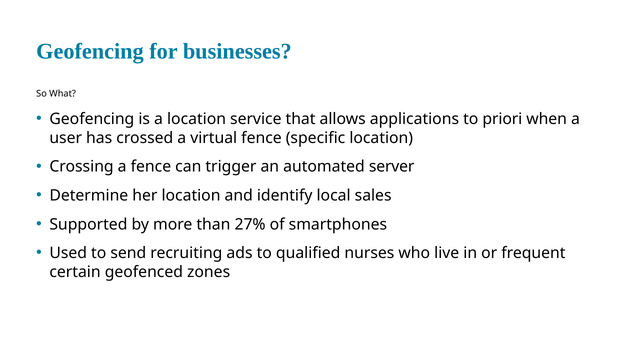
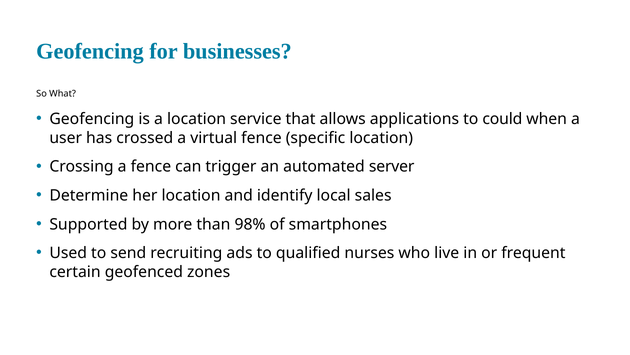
priori: priori -> could (502, 119)
27%: 27% -> 98% (250, 224)
